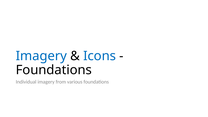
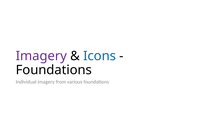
Imagery colour: blue -> purple (41, 56)
